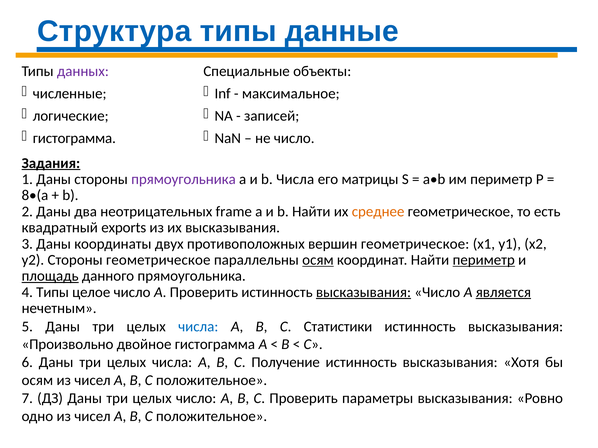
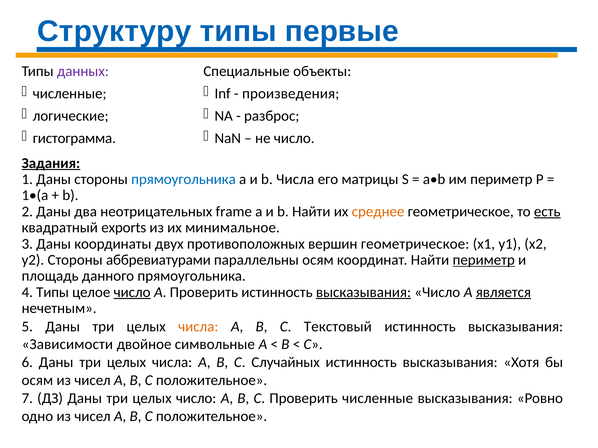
Структура: Структура -> Структуру (114, 31)
данные: данные -> первые (342, 31)
максимальное: максимальное -> произведения (291, 94)
записей: записей -> разброс (272, 116)
прямоугольника colour: purple -> blue (183, 179)
8•(a: 8•(a -> 1•(a (35, 196)
есть underline: none -> present (547, 212)
их высказывания: высказывания -> минимальное (233, 228)
Стороны геометрическое: геометрическое -> аббревиатурами (158, 260)
осям underline: present -> none (318, 260)
площадь underline: present -> none (50, 276)
число underline: none -> present (132, 293)
числа colour: blue -> orange (198, 327)
Статистики: Статистики -> Текстовый (338, 327)
Произвольно: Произвольно -> Зависимости (67, 345)
двойное гистограмма: гистограмма -> символьные (215, 345)
Получение: Получение -> Случайных (286, 363)
Проверить параметры: параметры -> численные (378, 399)
